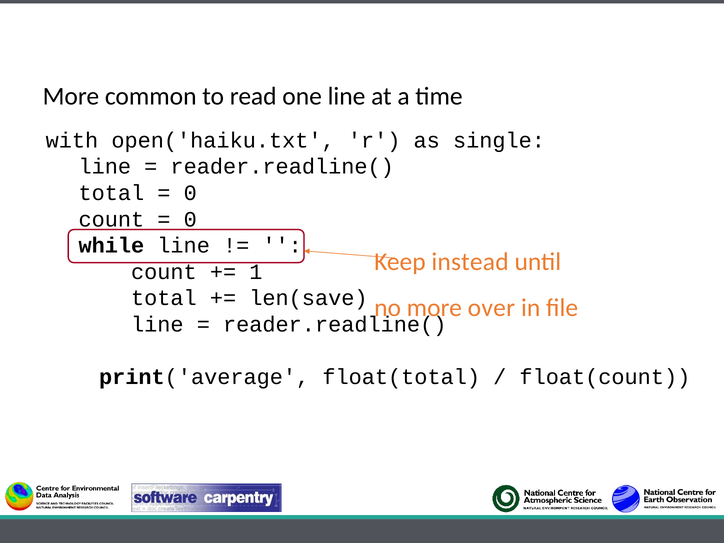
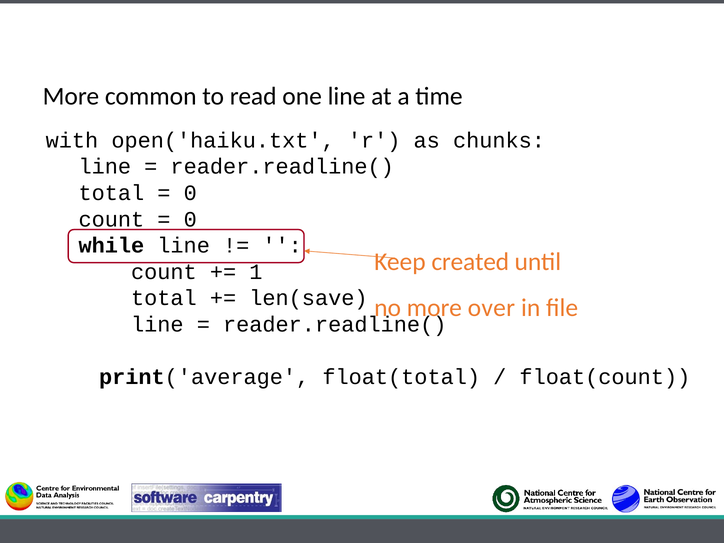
single: single -> chunks (499, 140)
instead: instead -> created (470, 262)
